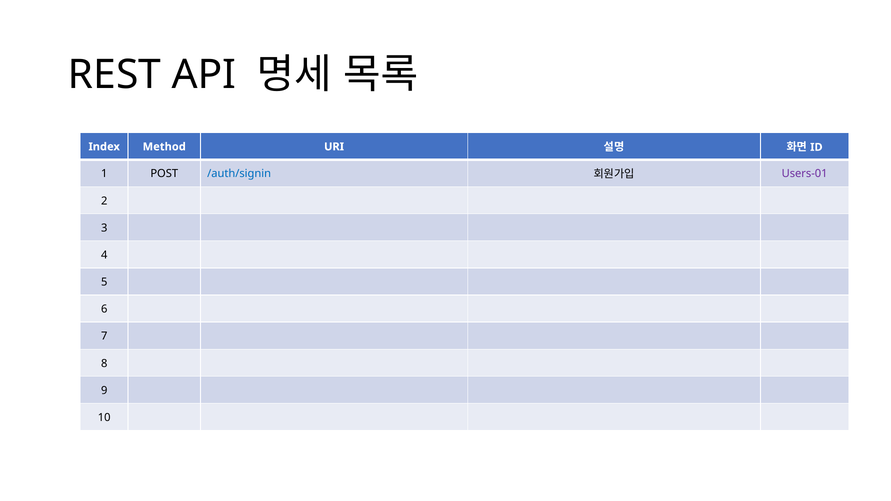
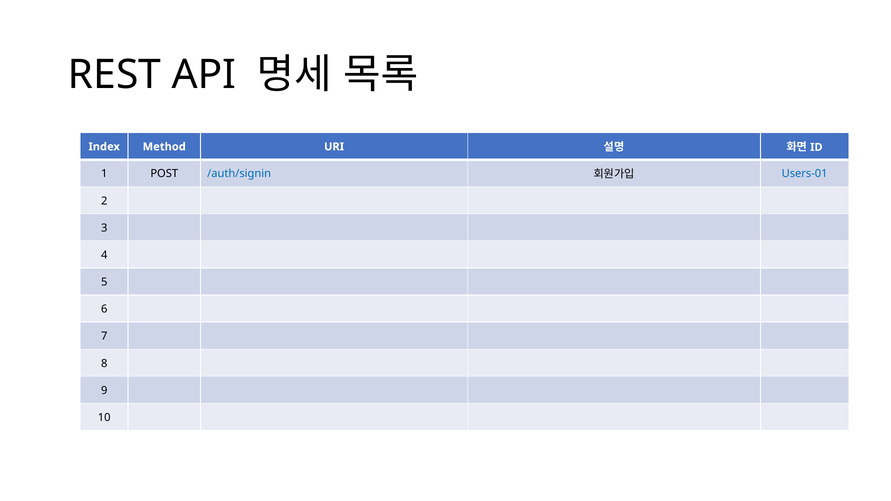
Users-01 colour: purple -> blue (805, 174)
